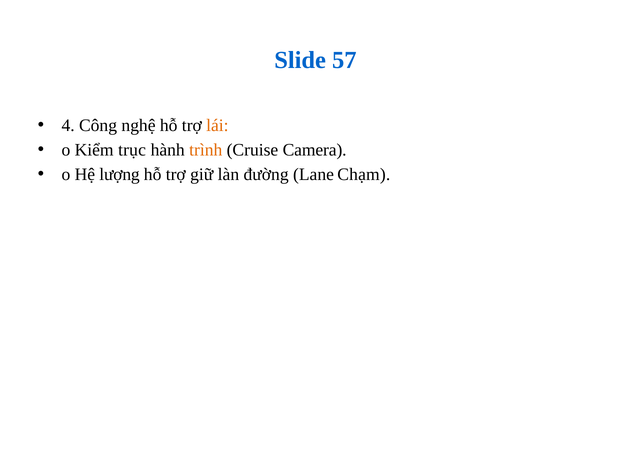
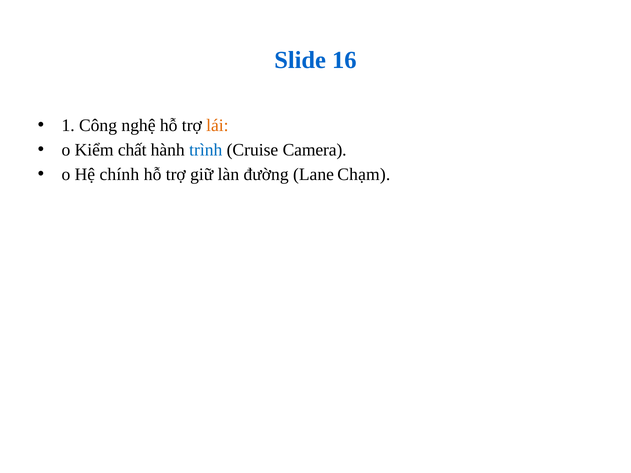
57: 57 -> 16 (344, 60)
4: 4 -> 1 (68, 125)
trục: trục -> chất (132, 150)
trình colour: orange -> blue (206, 150)
lượng: lượng -> chính (119, 174)
